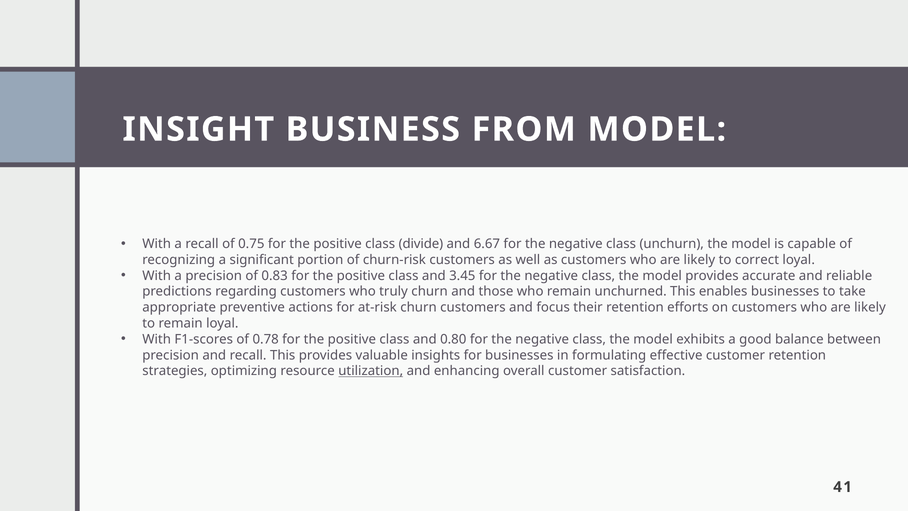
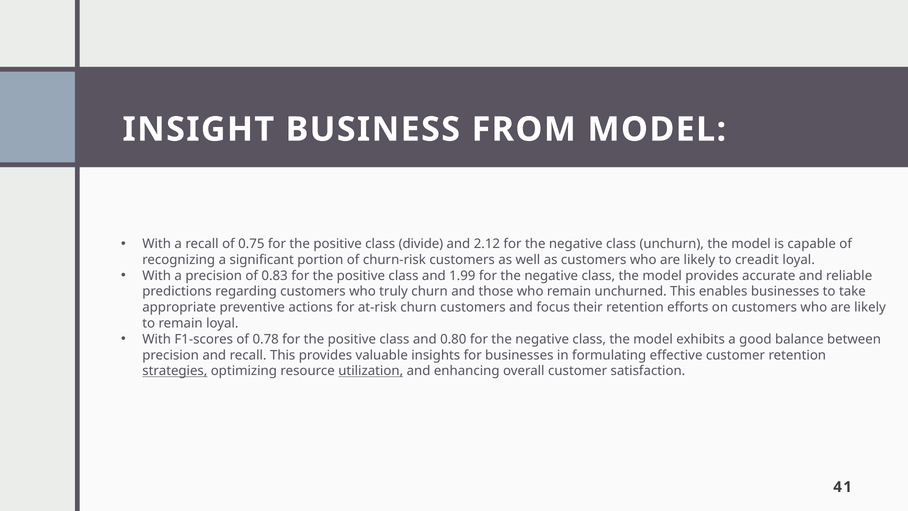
6.67: 6.67 -> 2.12 (487, 244)
correct: correct -> creadit (757, 260)
3.45: 3.45 -> 1.99 (462, 276)
strategies underline: none -> present (175, 371)
